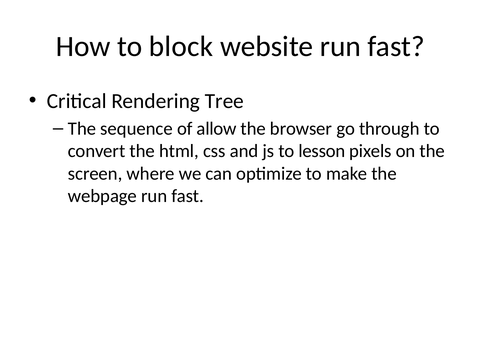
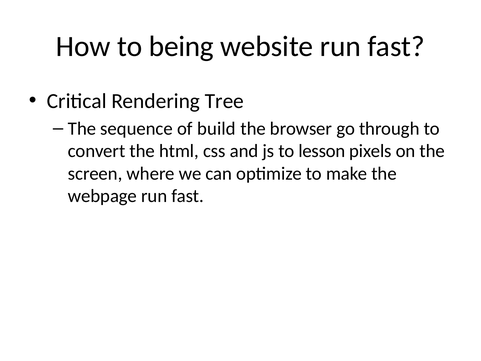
block: block -> being (181, 47)
allow: allow -> build (216, 129)
